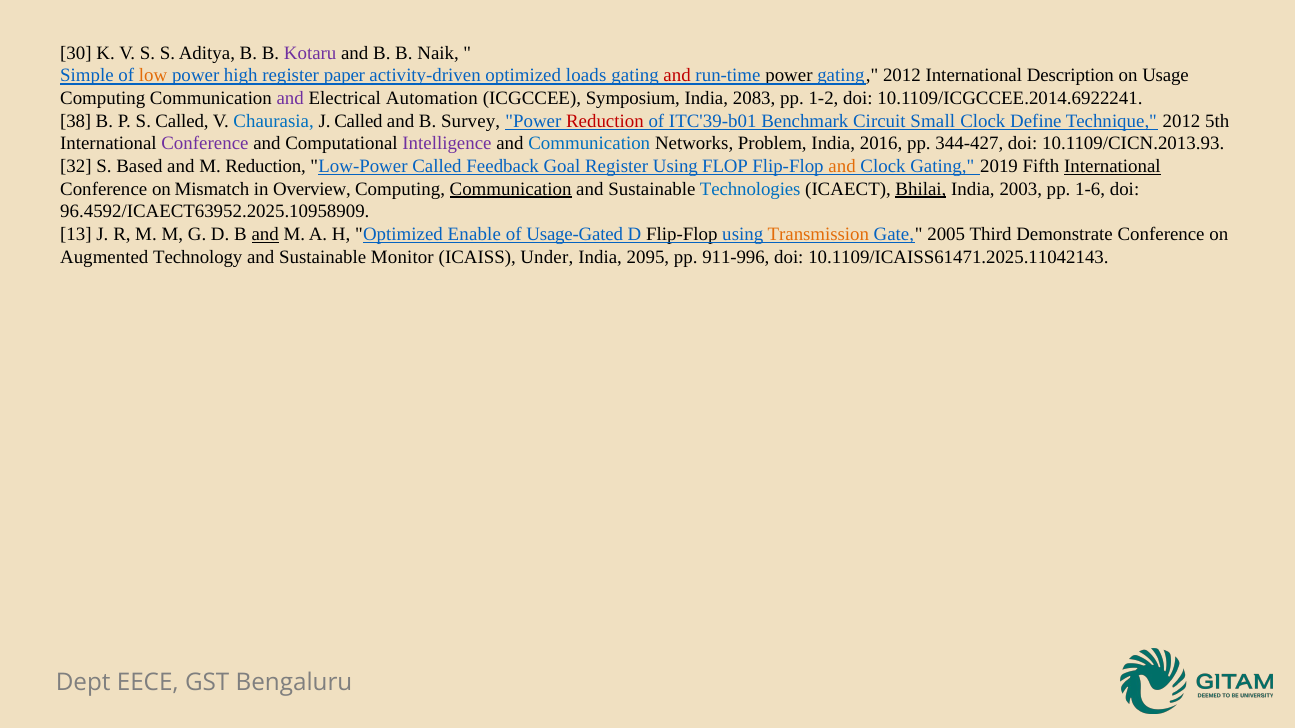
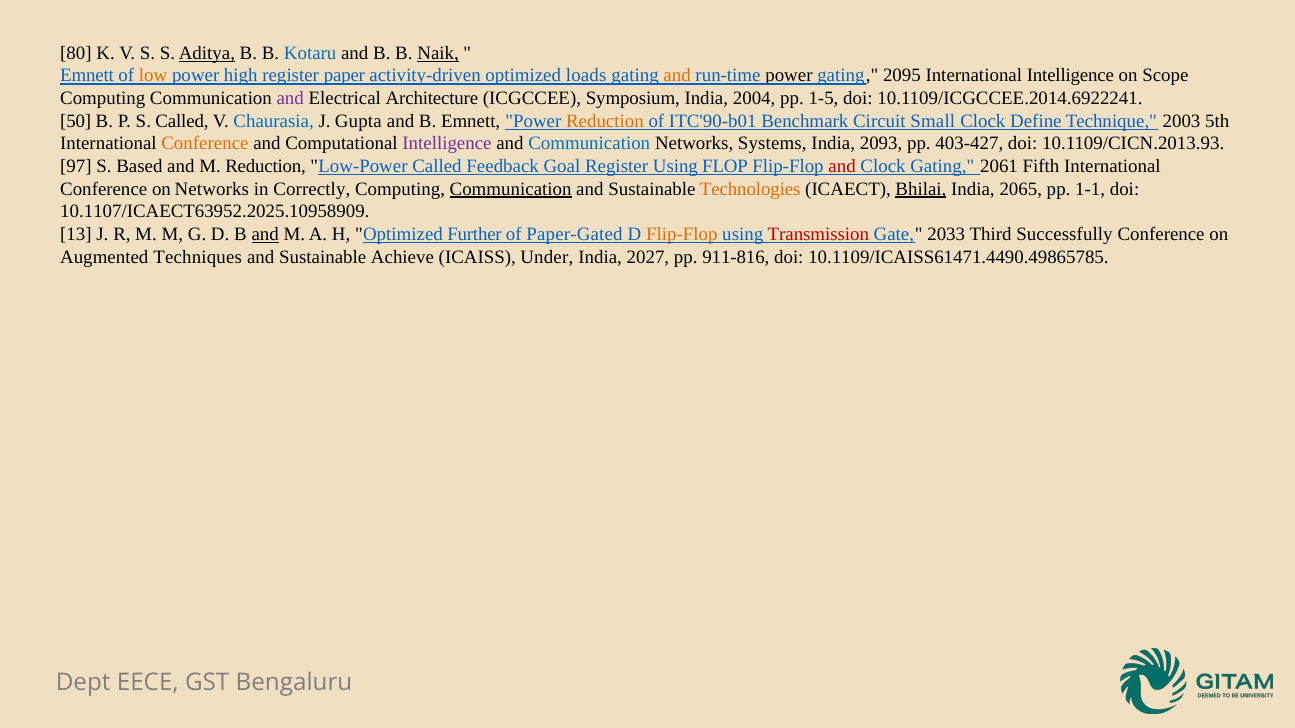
30: 30 -> 80 (76, 53)
Aditya underline: none -> present (207, 53)
Kotaru colour: purple -> blue (310, 53)
Naik underline: none -> present (438, 53)
Simple: Simple -> Emnett (87, 76)
and colour: red -> orange (677, 76)
gating 2012: 2012 -> 2095 (902, 76)
International Description: Description -> Intelligence (1070, 76)
Usage: Usage -> Scope (1165, 76)
Automation: Automation -> Architecture (432, 98)
2083: 2083 -> 2004 (754, 98)
1-2: 1-2 -> 1-5 (823, 98)
38: 38 -> 50 (76, 121)
J Called: Called -> Gupta (358, 121)
B Survey: Survey -> Emnett (471, 121)
Reduction colour: red -> orange (605, 121)
ITC'39-b01: ITC'39-b01 -> ITC'90-b01 (713, 121)
Technique 2012: 2012 -> 2003 (1182, 121)
Conference colour: purple -> orange (205, 144)
Problem: Problem -> Systems (772, 144)
2016: 2016 -> 2093 (881, 144)
344-427: 344-427 -> 403-427 (969, 144)
32: 32 -> 97 (76, 166)
and colour: orange -> red (842, 166)
2019: 2019 -> 2061 (999, 166)
International underline: present -> none (1112, 166)
on Mismatch: Mismatch -> Networks (212, 189)
Overview: Overview -> Correctly (312, 189)
Technologies colour: blue -> orange (750, 189)
2003: 2003 -> 2065 (1021, 189)
1-6: 1-6 -> 1-1 (1090, 189)
96.4592/ICAECT63952.2025.10958909: 96.4592/ICAECT63952.2025.10958909 -> 10.1107/ICAECT63952.2025.10958909 (215, 212)
Enable: Enable -> Further (475, 234)
Usage-Gated: Usage-Gated -> Paper-Gated (575, 234)
Flip-Flop colour: black -> orange (682, 234)
Transmission colour: orange -> red (818, 234)
2005: 2005 -> 2033 (946, 234)
Demonstrate: Demonstrate -> Successfully (1064, 234)
Technology: Technology -> Techniques (198, 257)
Monitor: Monitor -> Achieve (402, 257)
2095: 2095 -> 2027 (648, 257)
911-996: 911-996 -> 911-816 (736, 257)
10.1109/ICAISS61471.2025.11042143: 10.1109/ICAISS61471.2025.11042143 -> 10.1109/ICAISS61471.4490.49865785 (958, 257)
